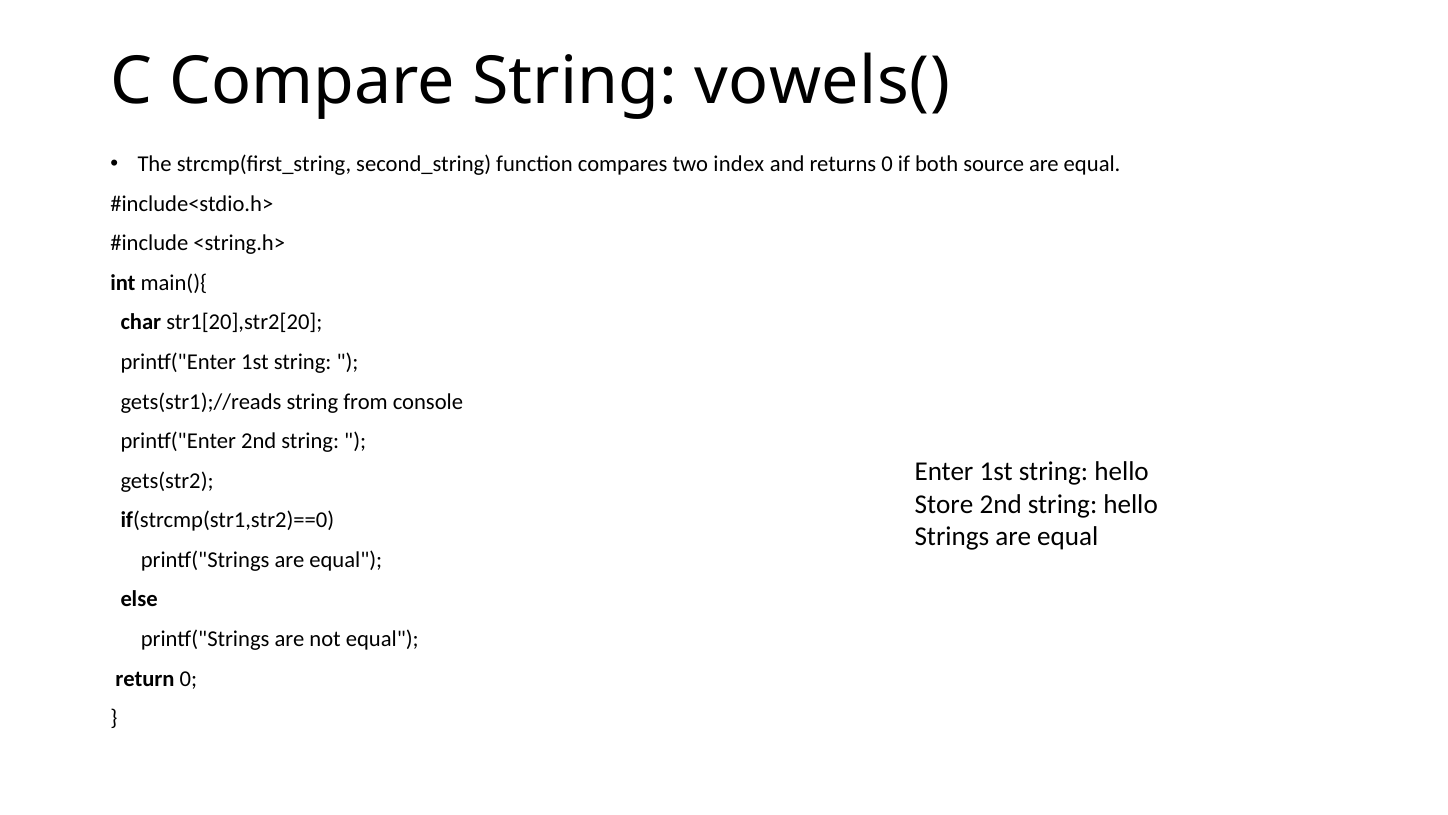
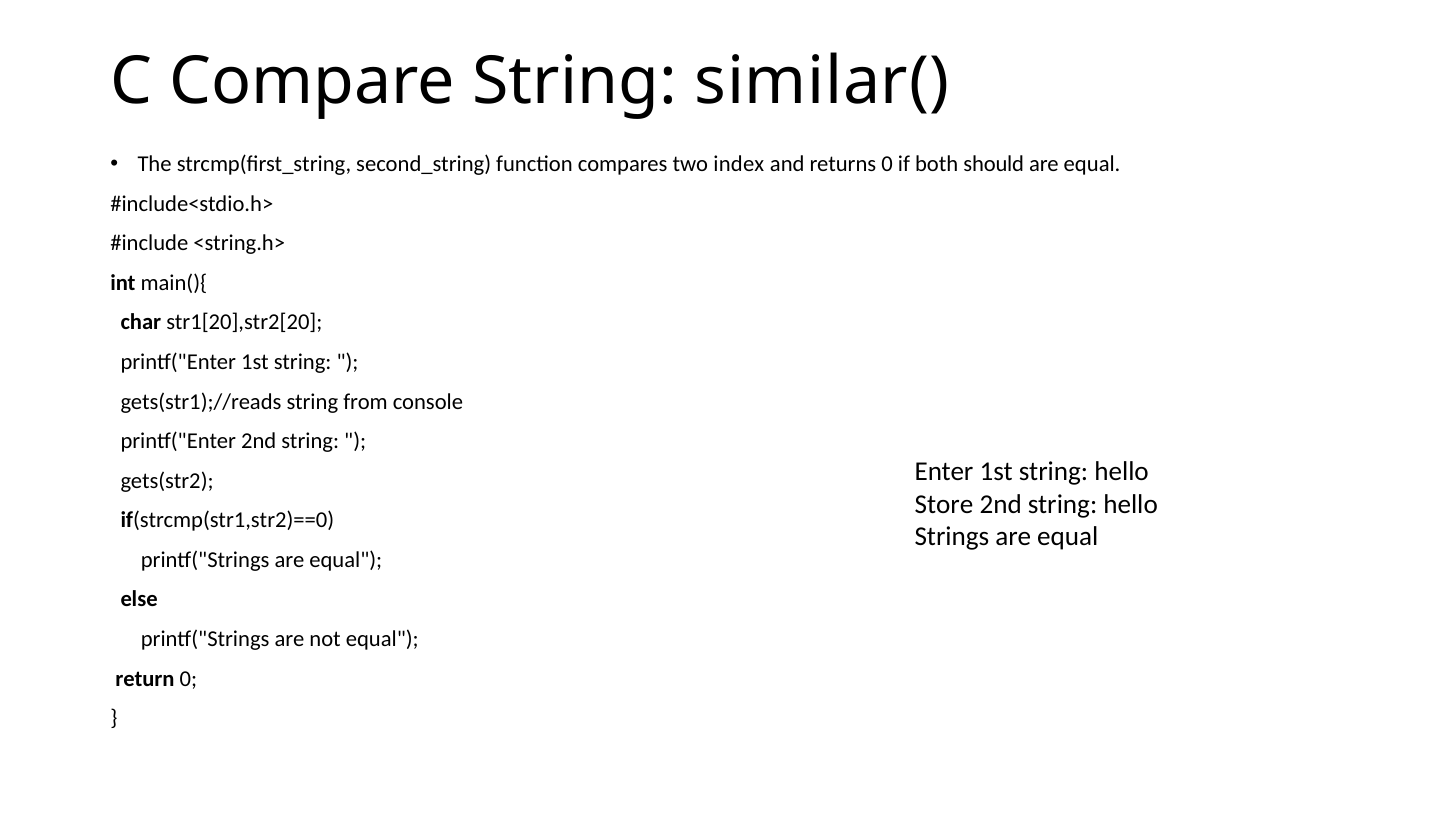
vowels(: vowels( -> similar( (822, 82)
source: source -> should (994, 164)
